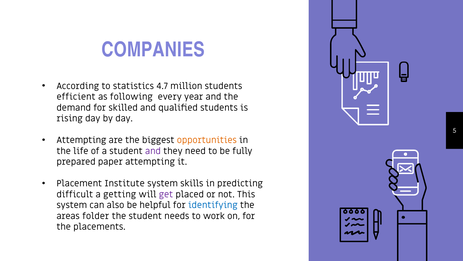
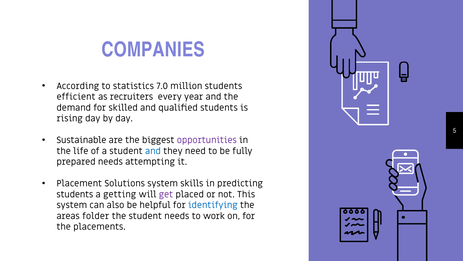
4.7: 4.7 -> 7.0 (162, 86)
following: following -> recruiters (131, 97)
Attempting: Attempting -> Sustainable (81, 140)
opportunities colour: orange -> purple (207, 140)
and colour: purple -> blue (153, 151)
prepared paper: paper -> needs (110, 162)
Institute: Institute -> Solutions (125, 183)
difficult: difficult -> students (75, 194)
